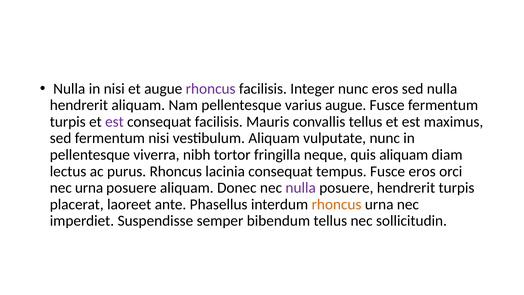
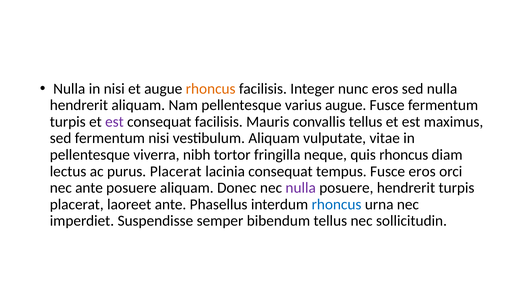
rhoncus colour: purple -> orange (211, 89)
vulputate nunc: nunc -> vitae (385, 138)
quis aliquam: aliquam -> rhoncus (404, 155)
purus Rhoncus: Rhoncus -> Placerat (176, 171)
nec urna: urna -> ante (89, 188)
rhoncus colour: orange -> blue (337, 204)
